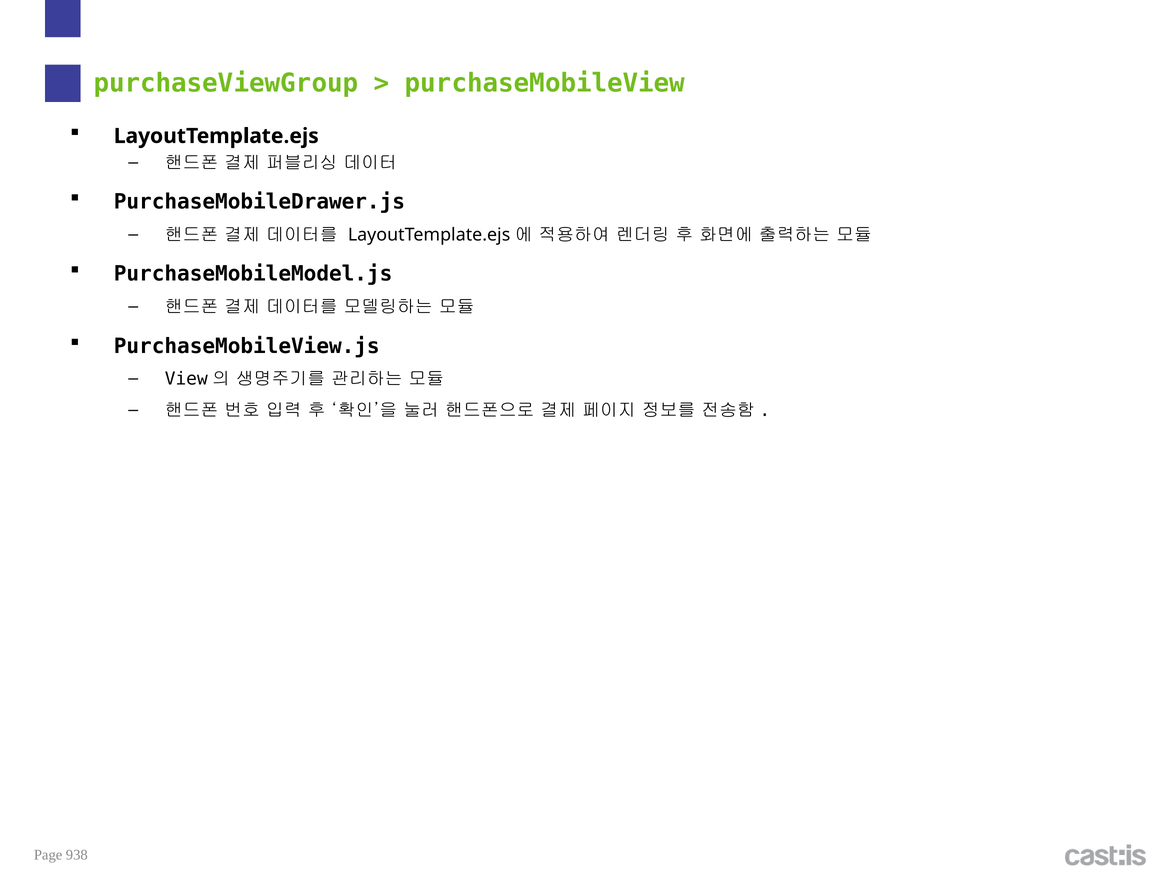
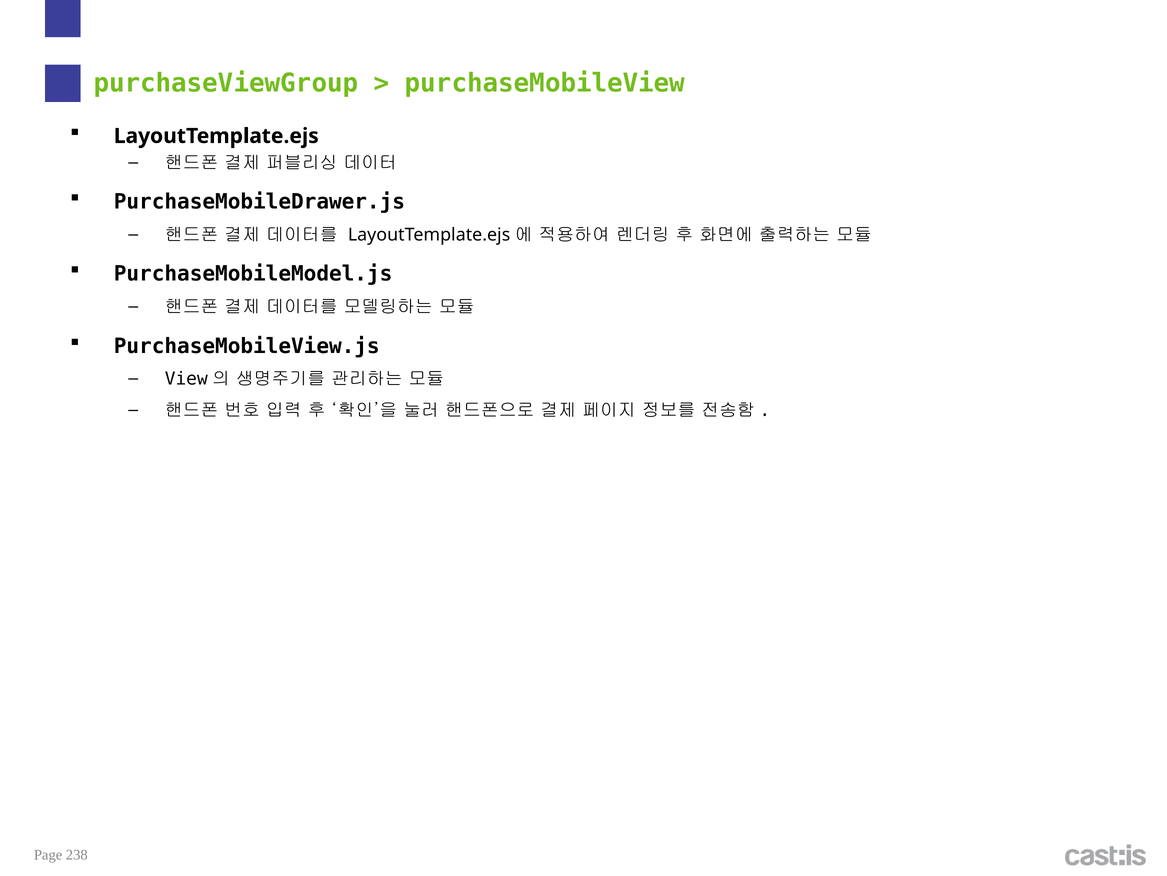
938: 938 -> 238 (77, 854)
